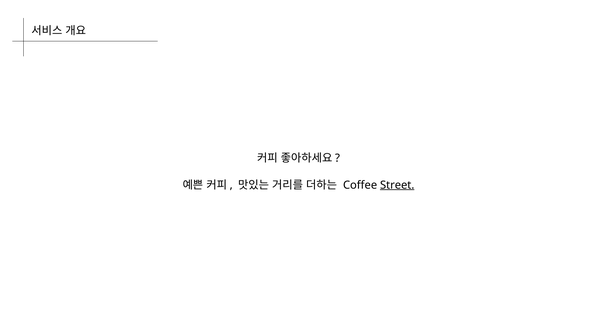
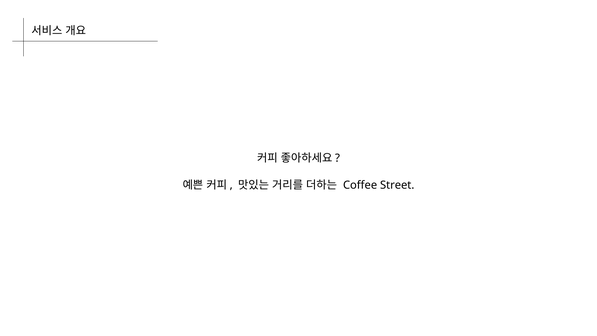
Street underline: present -> none (397, 185)
